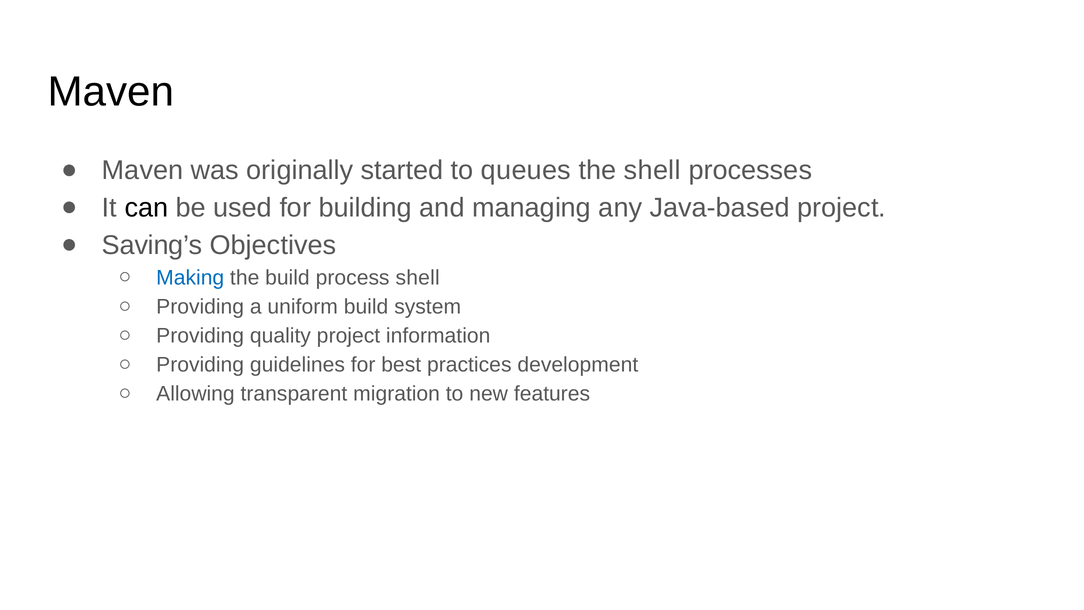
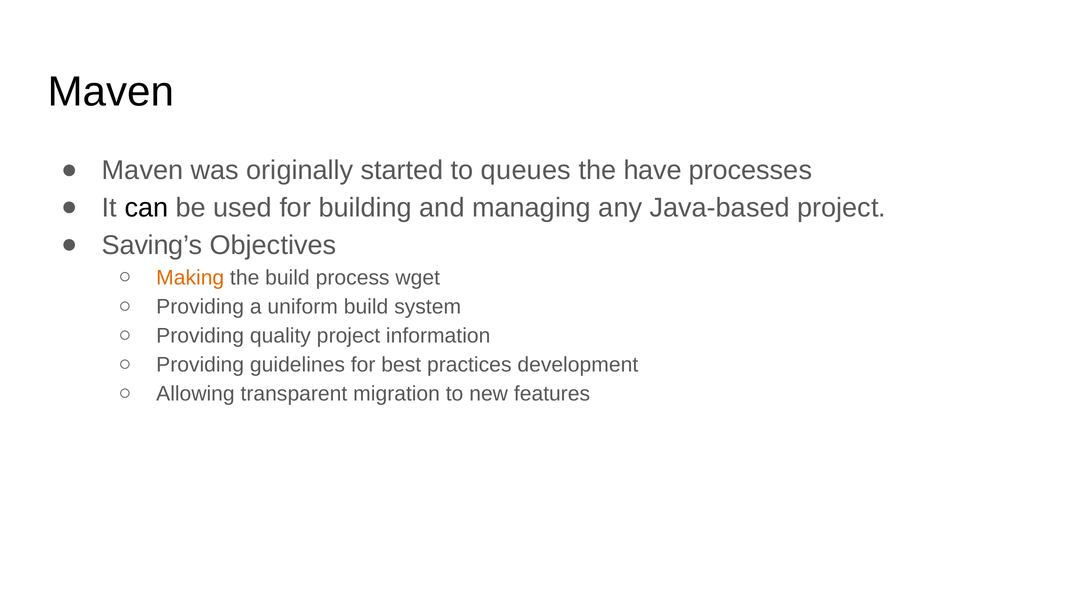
the shell: shell -> have (653, 170)
Making colour: blue -> orange (190, 277)
process shell: shell -> wget (418, 277)
